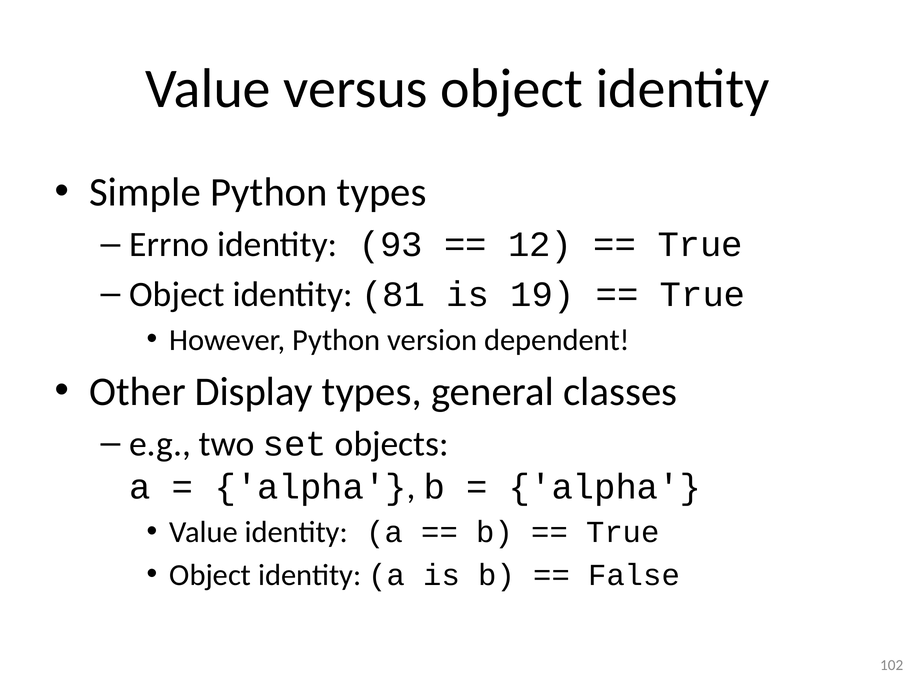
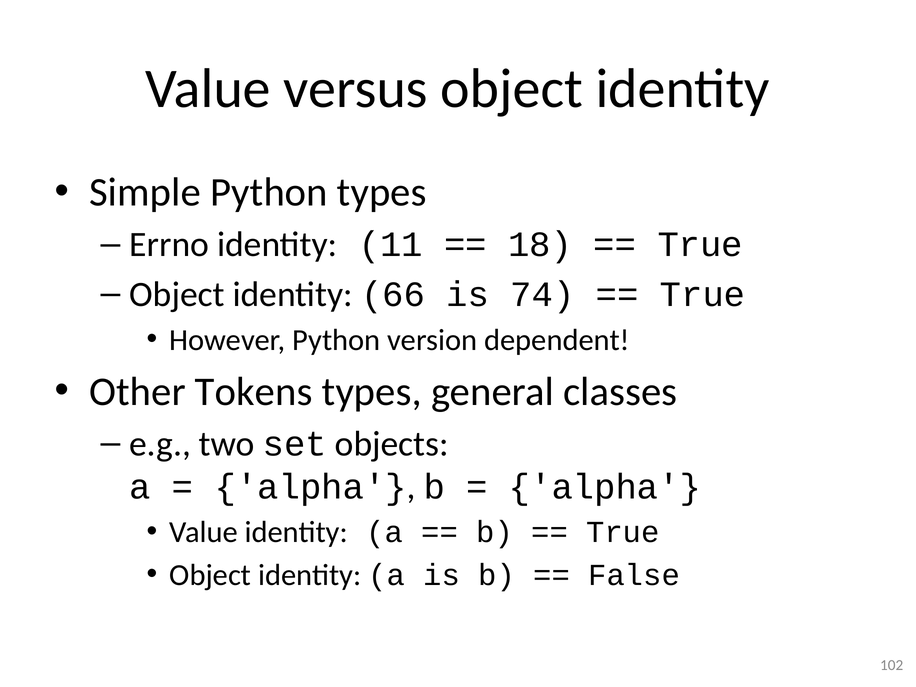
93: 93 -> 11 (391, 245)
12: 12 -> 18 (540, 245)
81: 81 -> 66 (393, 295)
19: 19 -> 74 (542, 295)
Display: Display -> Tokens (254, 392)
